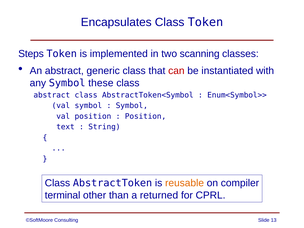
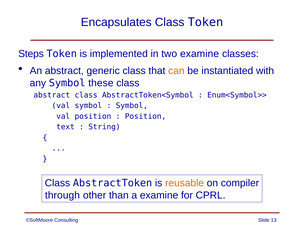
two scanning: scanning -> examine (200, 54)
can colour: red -> orange (176, 71)
terminal: terminal -> through (62, 195)
a returned: returned -> examine (159, 195)
